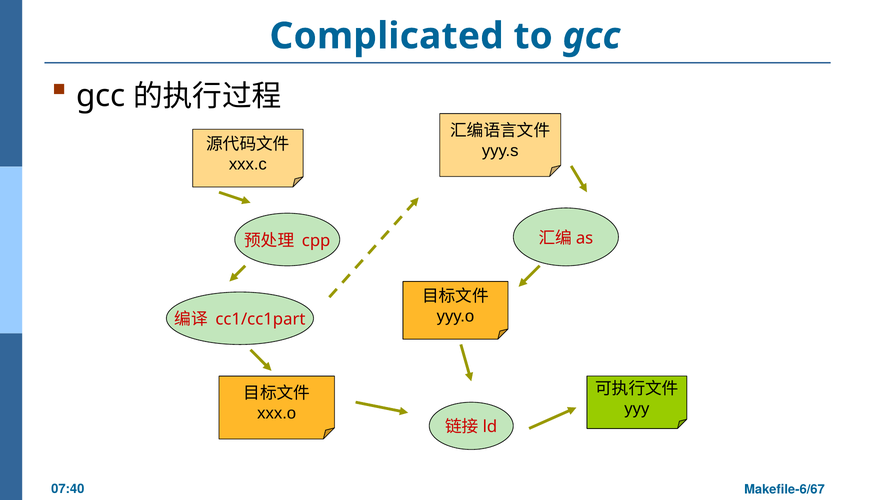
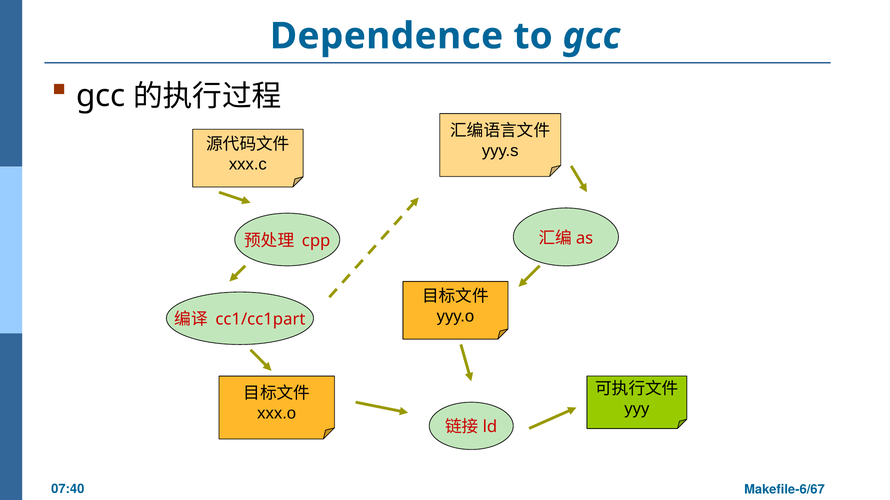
Complicated: Complicated -> Dependence (387, 36)
